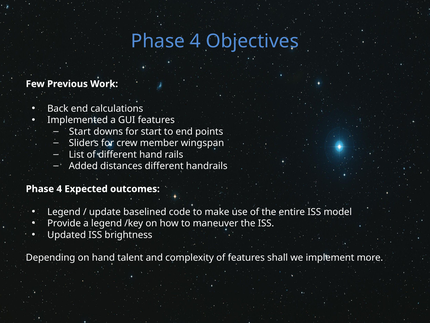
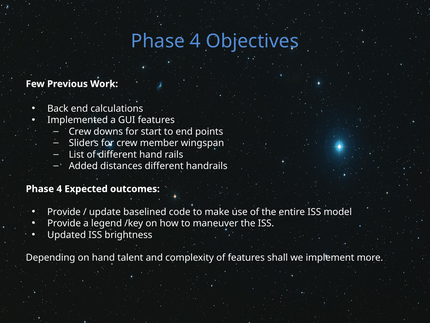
Start: Start -> Crew (80, 131)
Legend: Legend -> Provide (64, 212)
